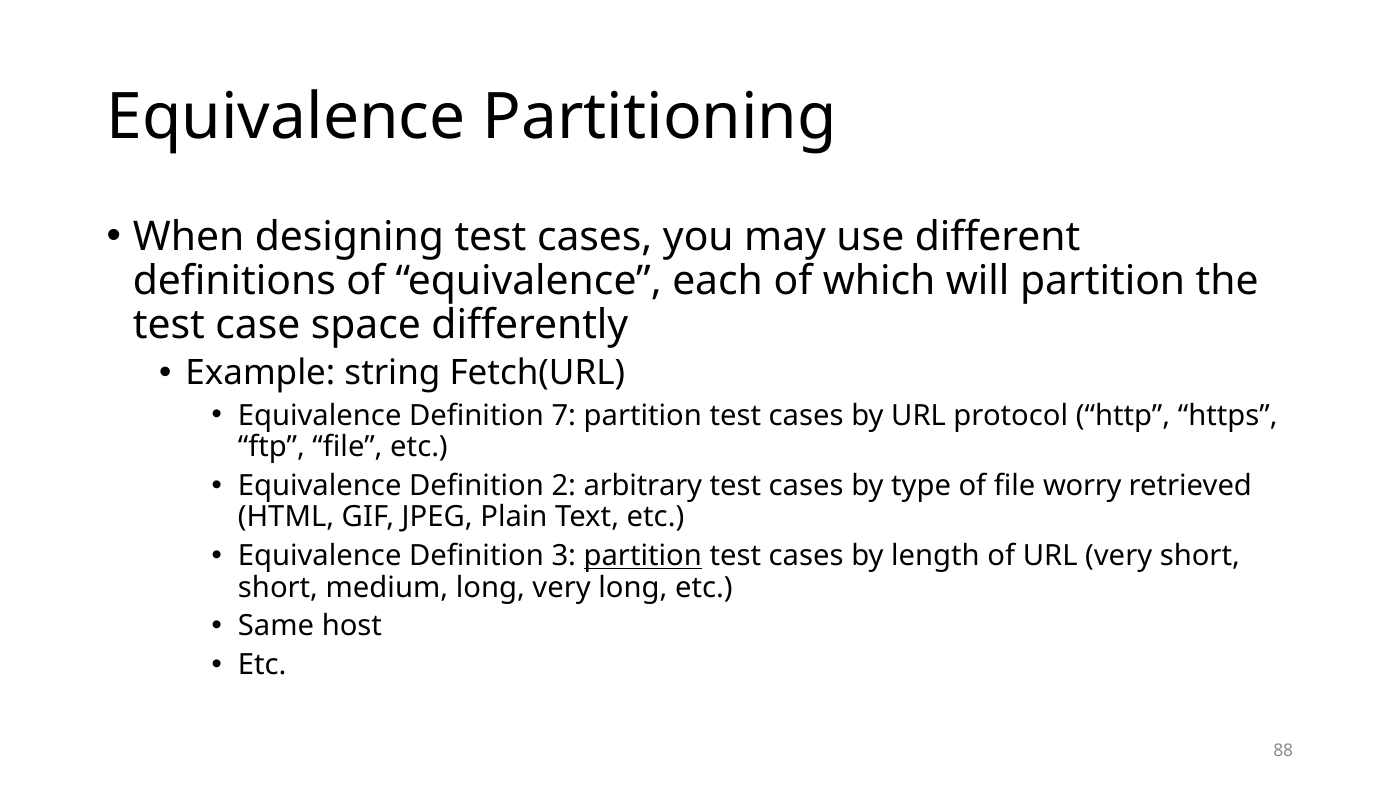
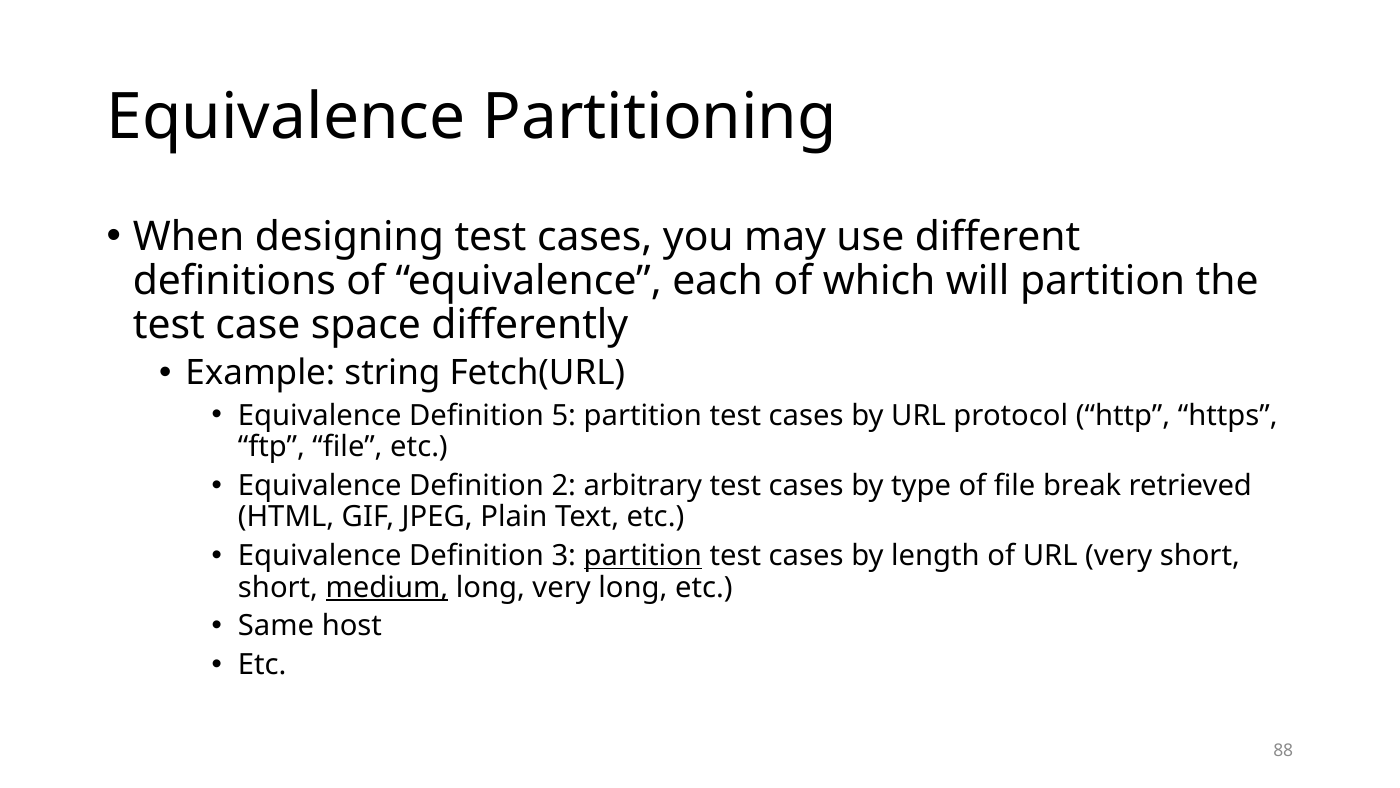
7: 7 -> 5 (564, 415)
worry: worry -> break (1082, 485)
medium underline: none -> present (387, 587)
